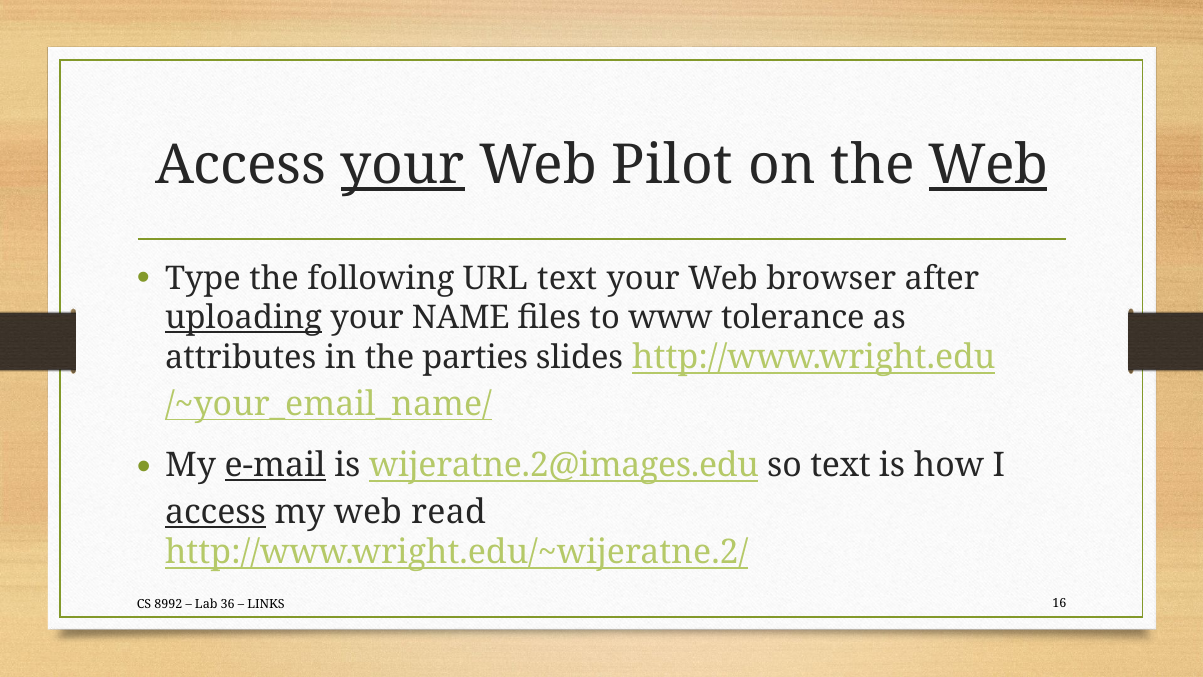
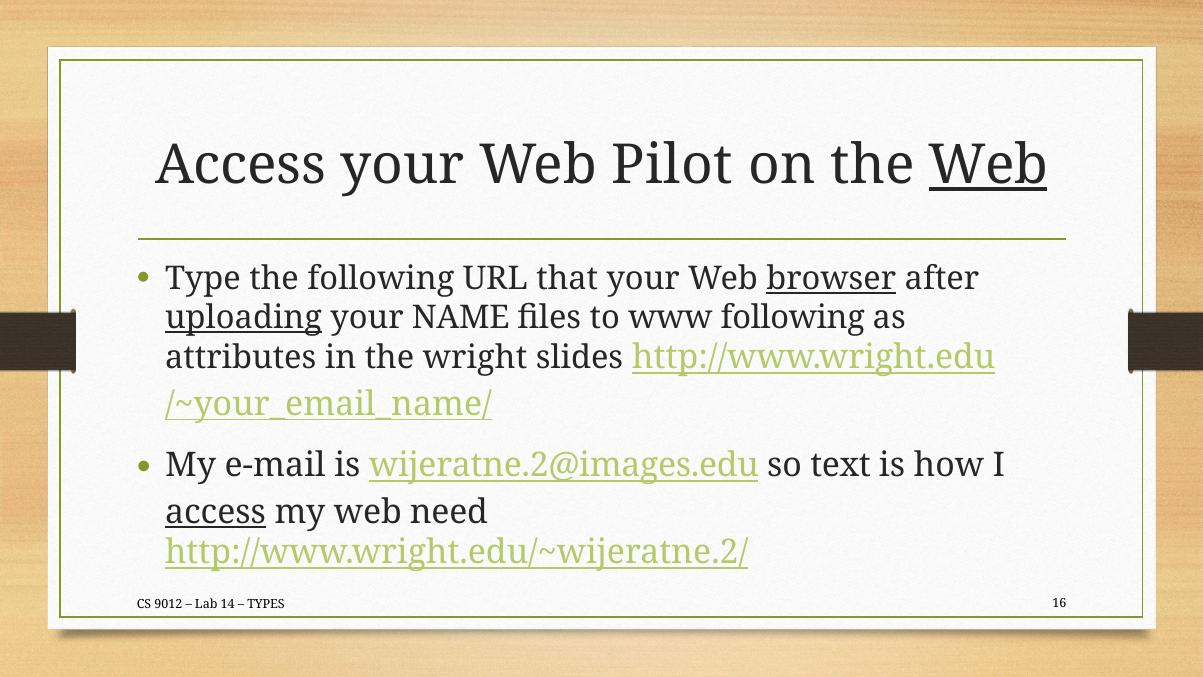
your underline: present -> none (403, 165)
URL text: text -> that (567, 279)
browser underline: none -> present (831, 279)
www tolerance: tolerance -> following (793, 318)
parties: parties -> wright (475, 358)
e-mail underline: present -> none (275, 466)
read: read -> need (449, 512)
8992: 8992 -> 9012 (168, 604)
36: 36 -> 14 (228, 604)
LINKS: LINKS -> TYPES (266, 604)
